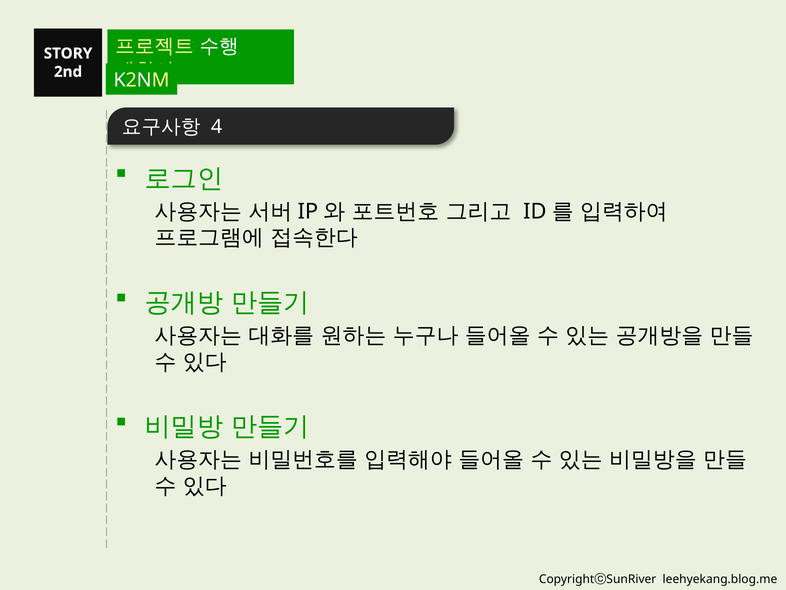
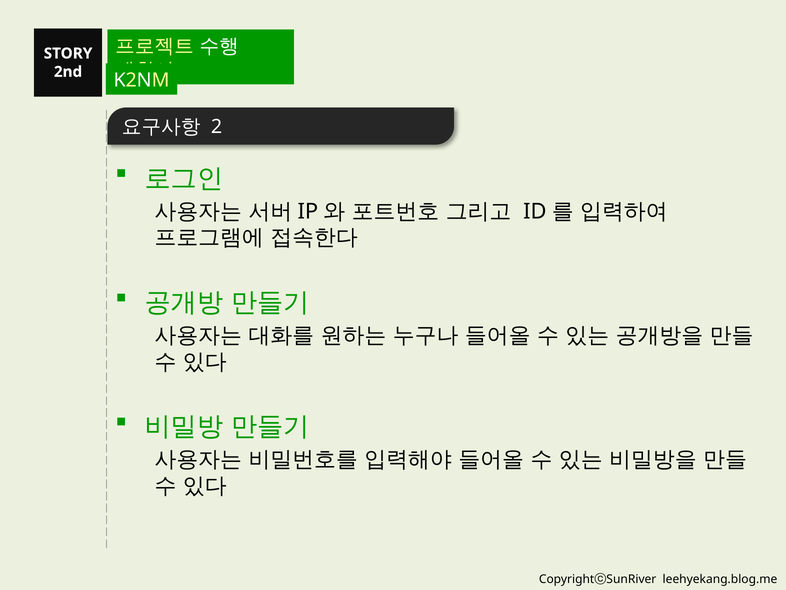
4: 4 -> 2 (217, 127)
